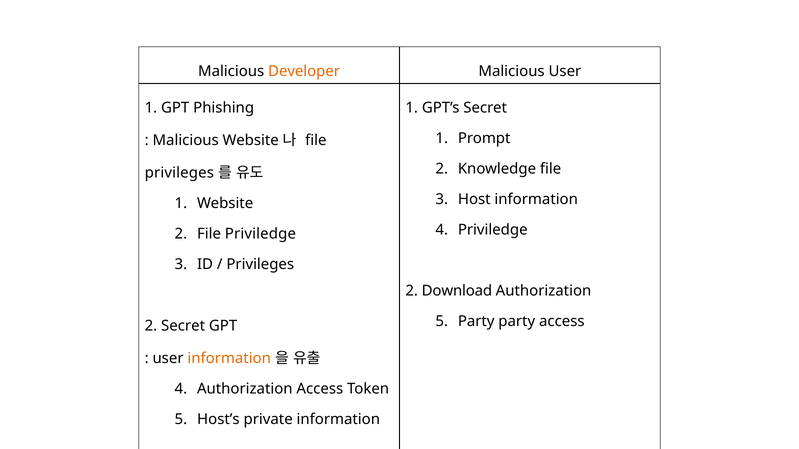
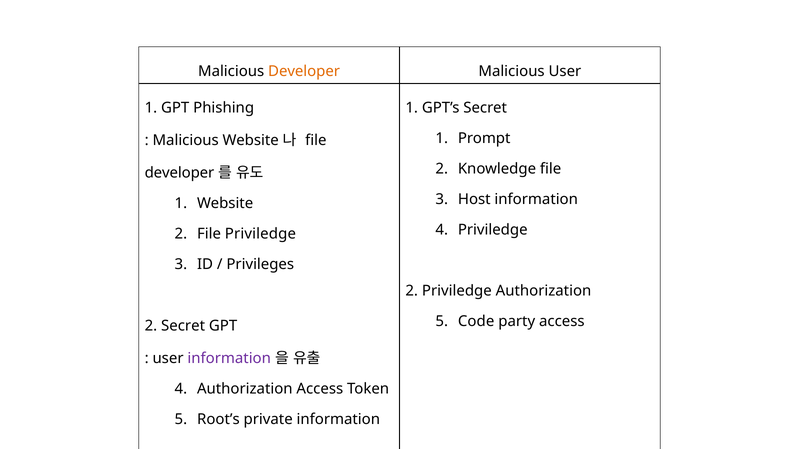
privileges: privileges -> developer (179, 173)
2 Download: Download -> Priviledge (457, 291)
Party: Party -> Code (476, 322)
information colour: orange -> purple (229, 359)
Host’s: Host’s -> Root’s (218, 420)
